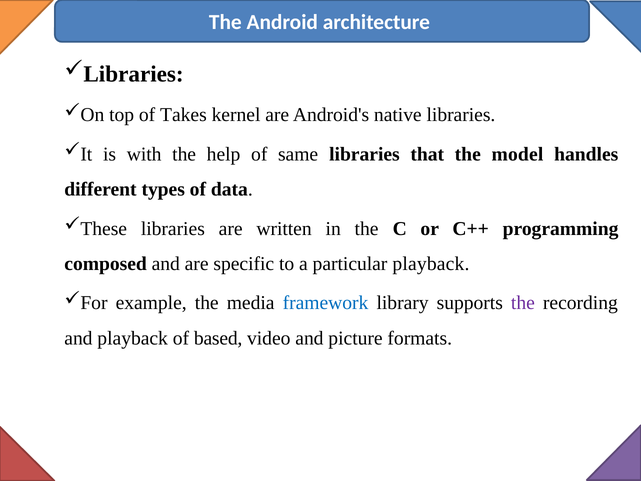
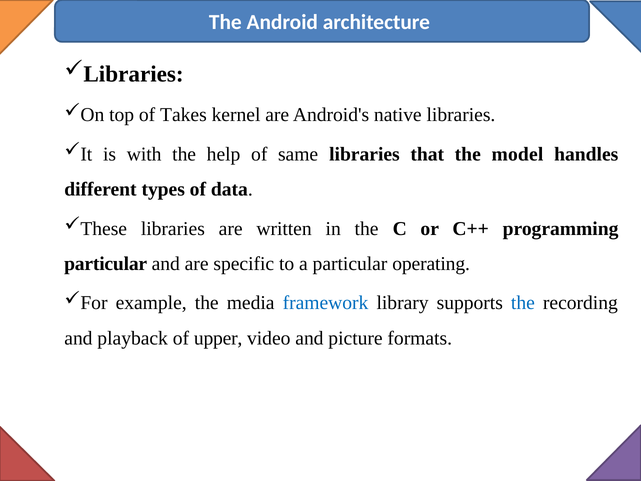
composed: composed -> particular (106, 264)
particular playback: playback -> operating (431, 264)
the colour: purple -> blue (523, 303)
based: based -> upper (218, 338)
